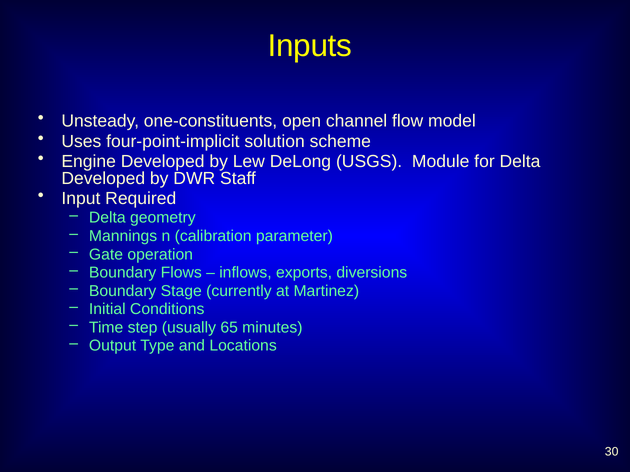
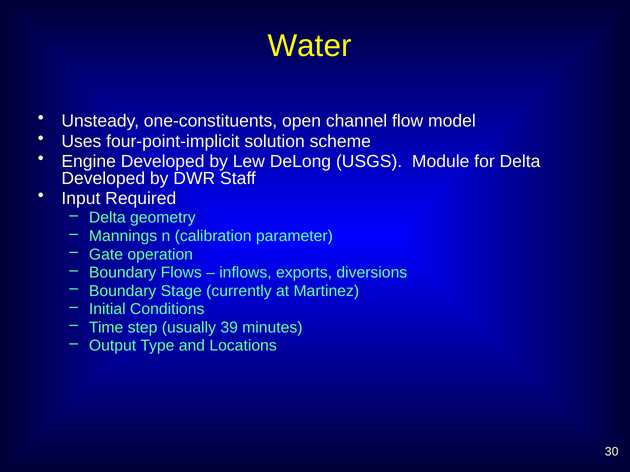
Inputs: Inputs -> Water (310, 46)
65: 65 -> 39 (229, 328)
